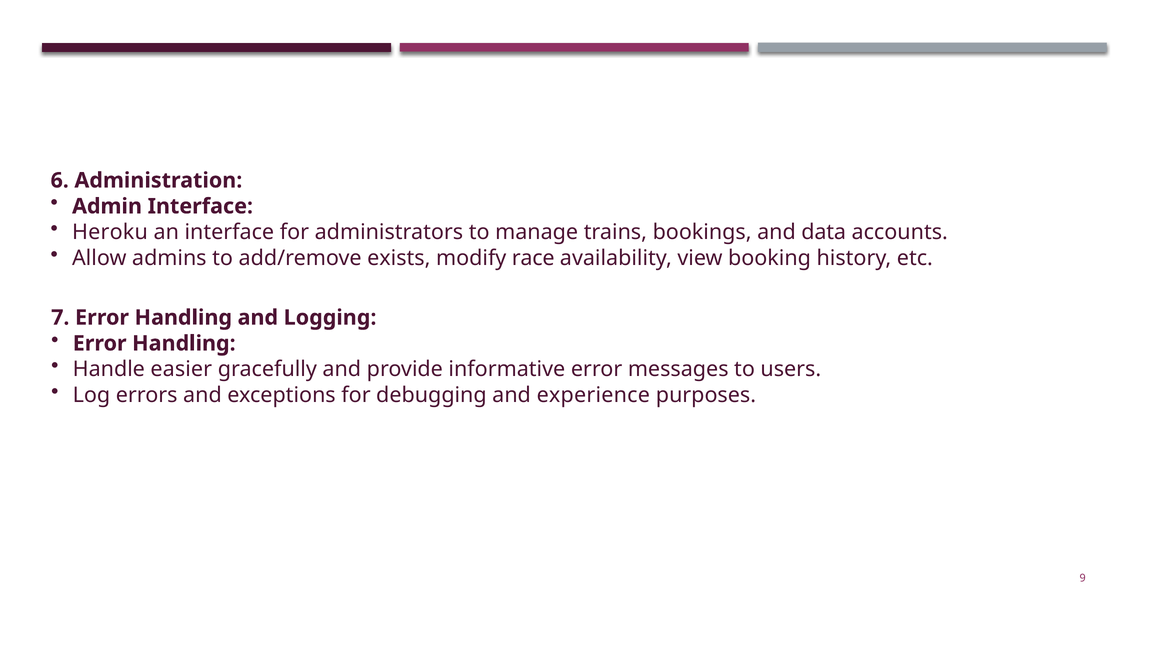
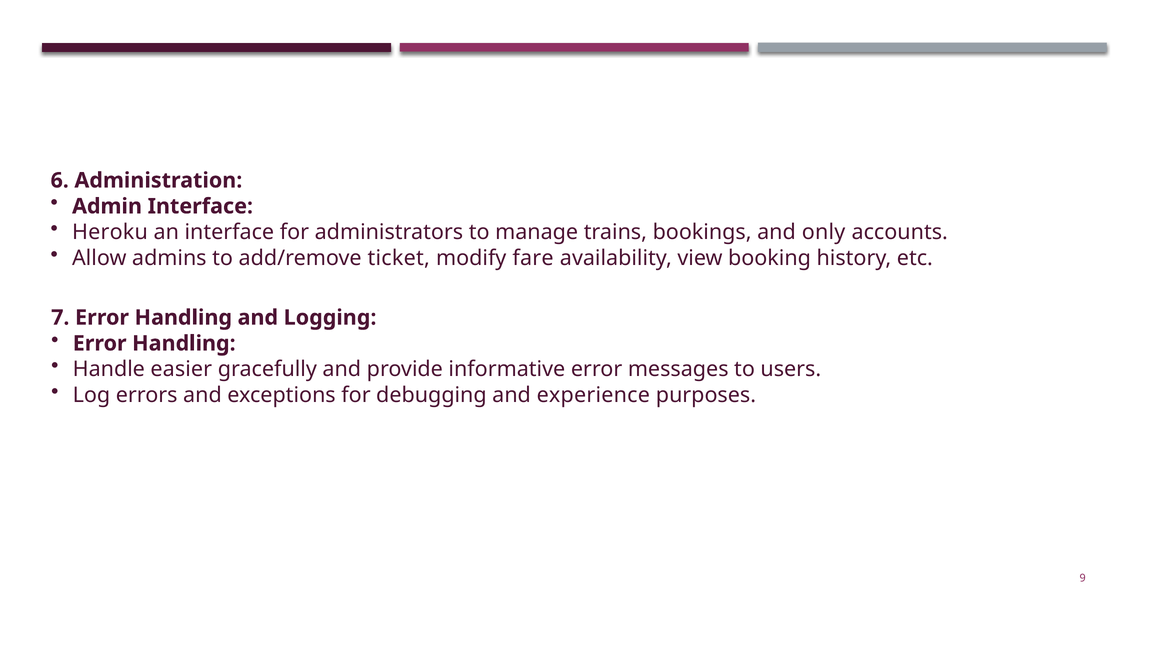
data: data -> only (824, 232)
exists: exists -> ticket (399, 258)
race: race -> fare (533, 258)
